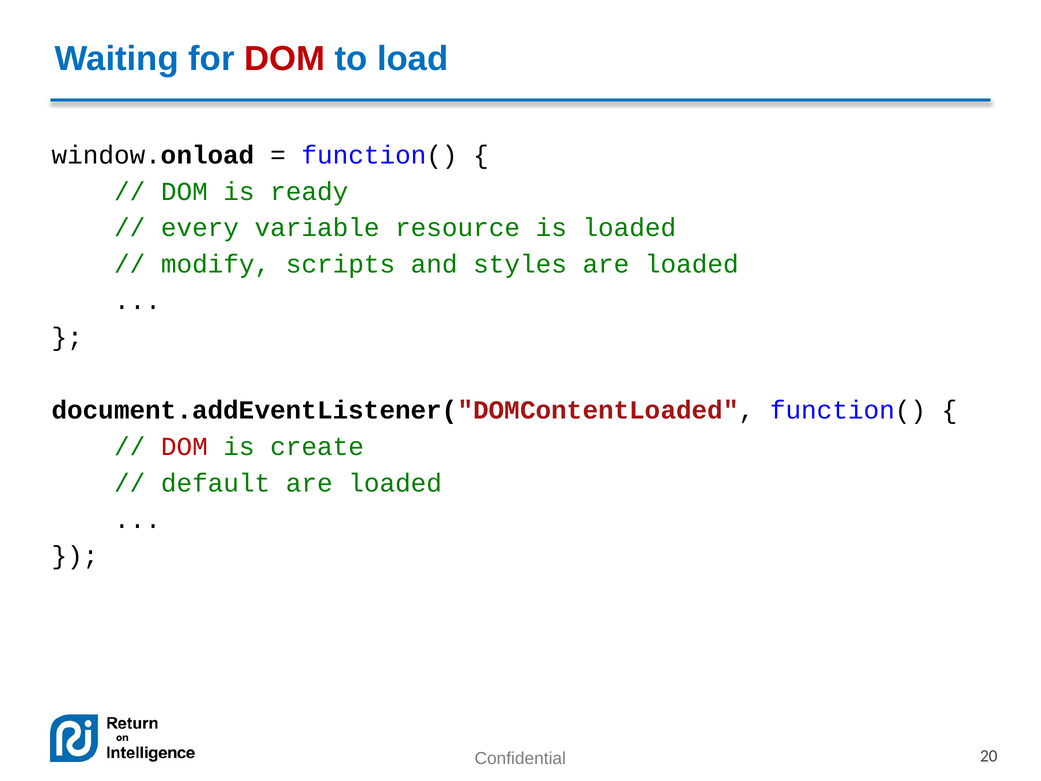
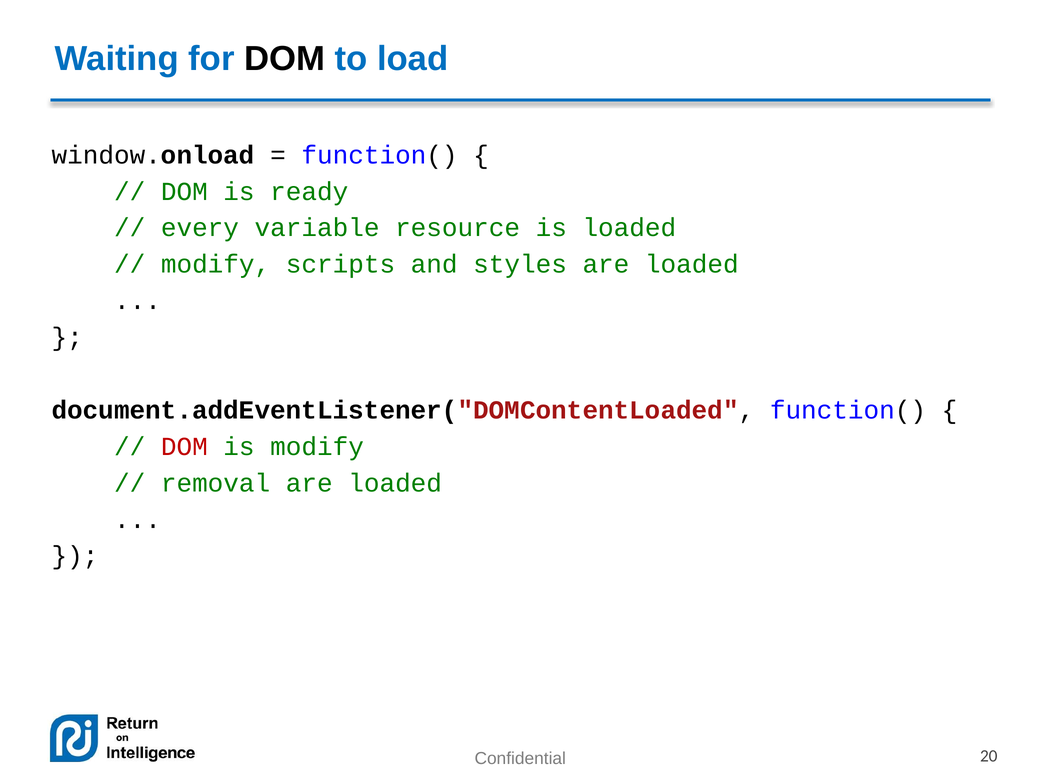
DOM colour: red -> black (285, 59)
is create: create -> modify (317, 446)
default: default -> removal (216, 483)
